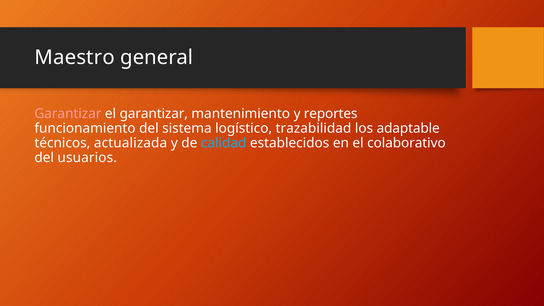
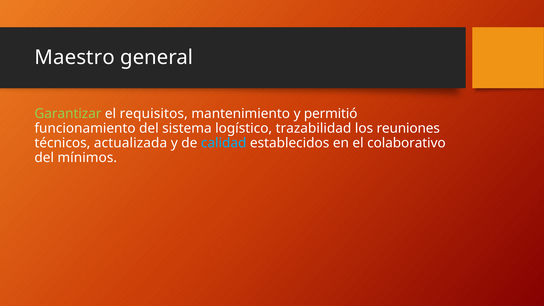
Garantizar colour: pink -> light green (68, 114)
el garantizar: garantizar -> requisitos (154, 114)
reportes: reportes -> permitió (331, 114)
adaptable: adaptable -> reuniones (408, 128)
usuarios: usuarios -> mínimos (87, 158)
